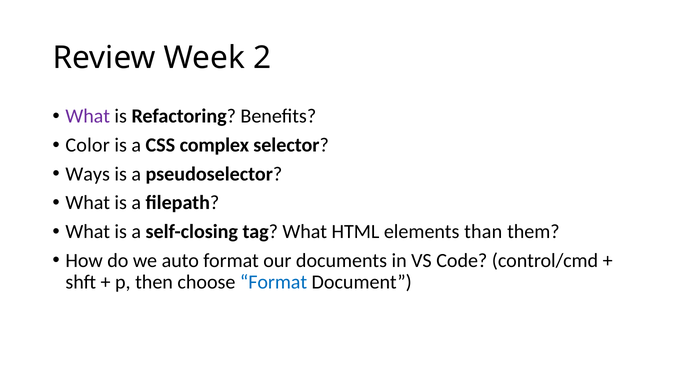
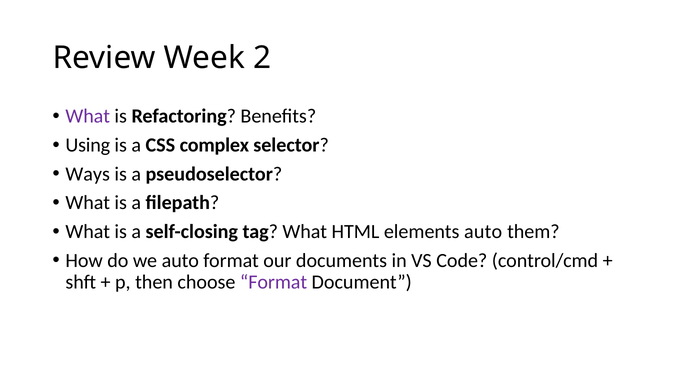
Color: Color -> Using (88, 145)
elements than: than -> auto (483, 232)
Format colour: blue -> purple (274, 283)
